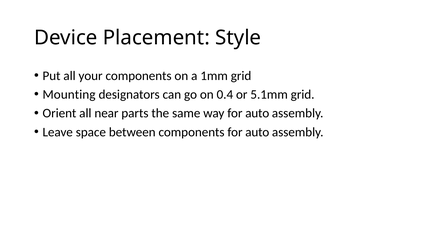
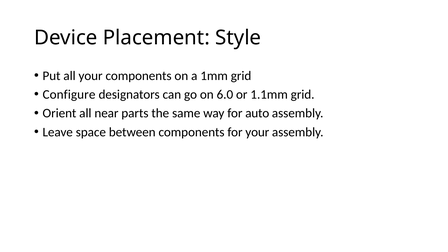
Mounting: Mounting -> Configure (69, 95)
0.4: 0.4 -> 6.0 (225, 95)
5.1mm: 5.1mm -> 1.1mm (269, 95)
components for auto: auto -> your (257, 132)
